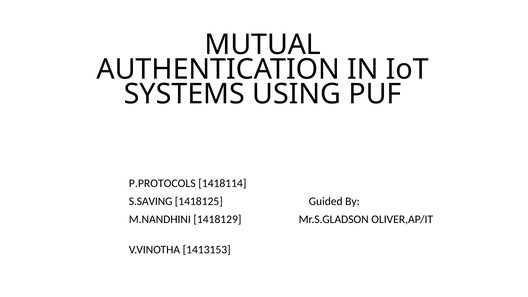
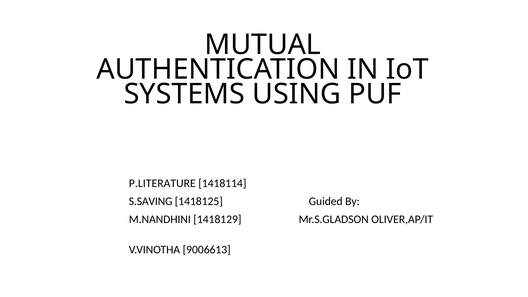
P.PROTOCOLS: P.PROTOCOLS -> P.LITERATURE (162, 183)
1413153: 1413153 -> 9006613 (207, 250)
